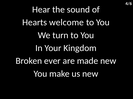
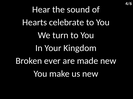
welcome: welcome -> celebrate (67, 23)
